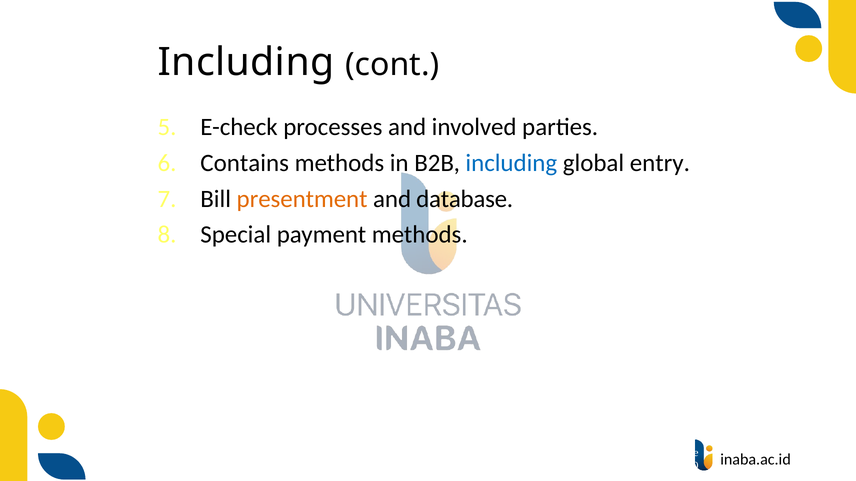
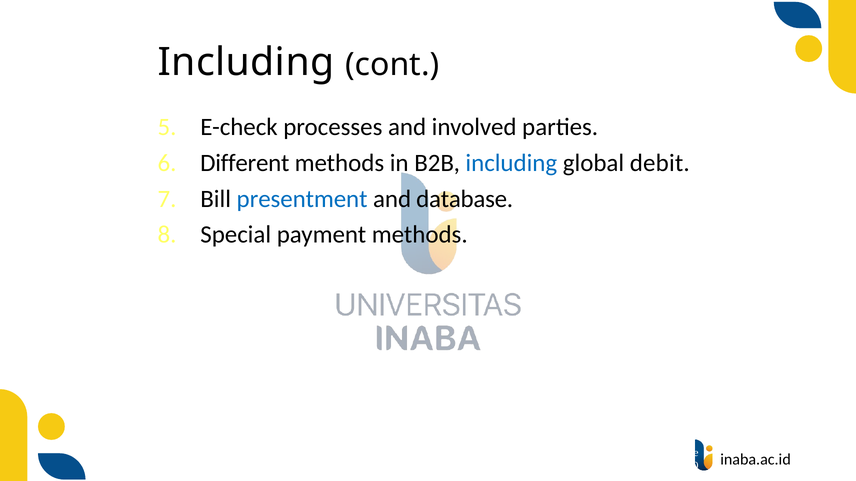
Contains: Contains -> Different (245, 163)
entry: entry -> debit (660, 163)
presentment colour: orange -> blue (302, 199)
